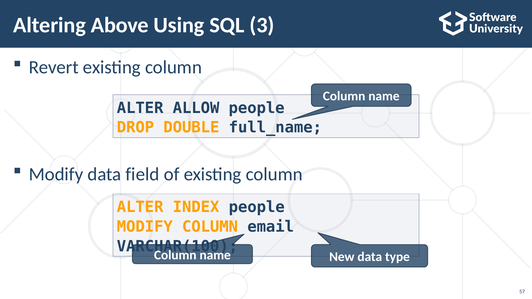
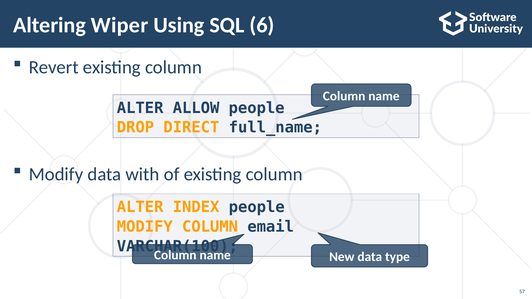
Above: Above -> Wiper (120, 25)
3: 3 -> 6 (262, 25)
DOUBLE: DOUBLE -> DIRECT (191, 128)
field: field -> with (142, 174)
